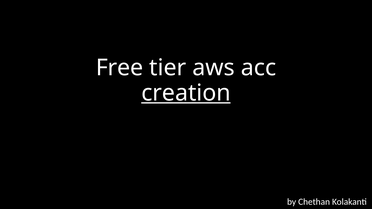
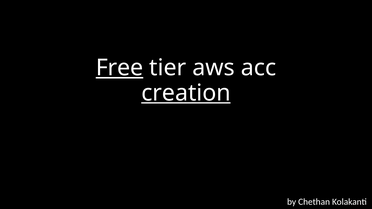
Free underline: none -> present (120, 68)
